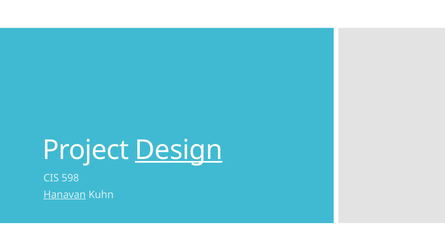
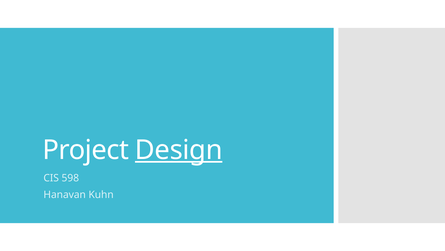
Hanavan underline: present -> none (65, 194)
